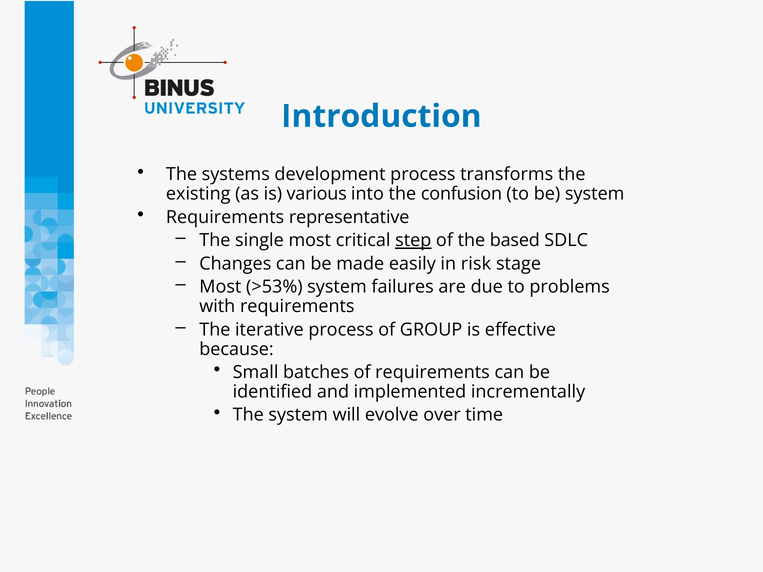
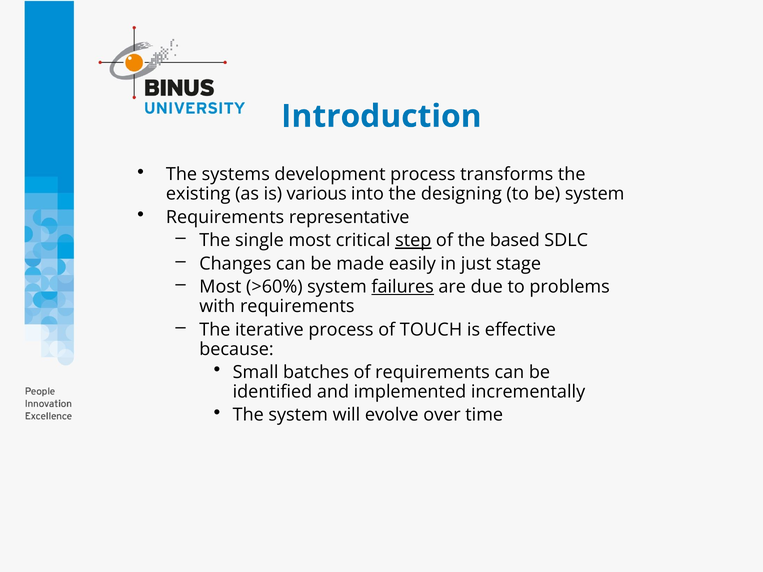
confusion: confusion -> designing (461, 194)
risk: risk -> just (476, 264)
>53%: >53% -> >60% (274, 287)
failures underline: none -> present (403, 287)
GROUP: GROUP -> TOUCH (431, 330)
